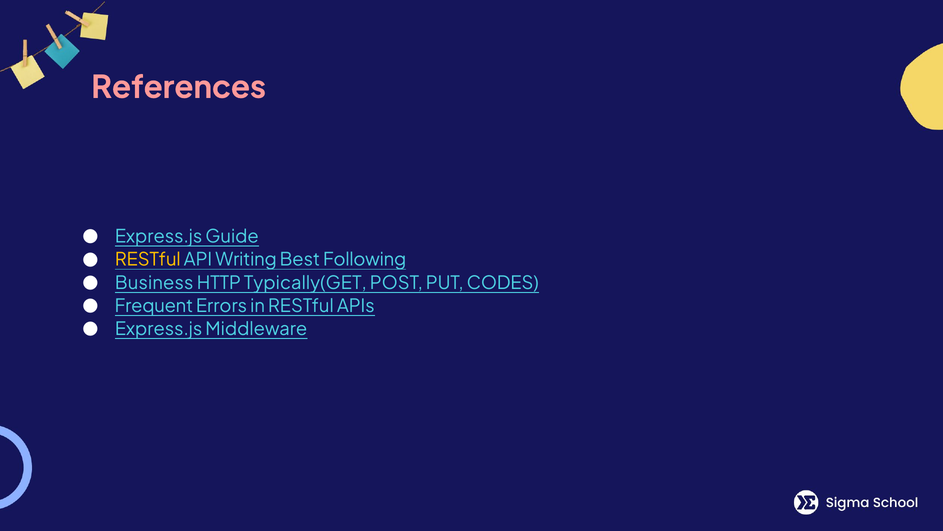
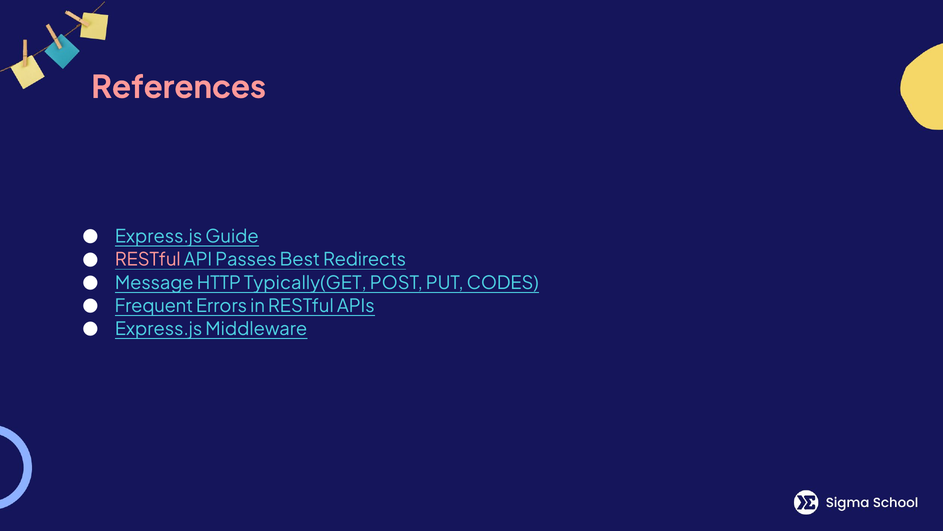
RESTful colour: yellow -> pink (148, 260)
Writing: Writing -> Passes (246, 260)
Following: Following -> Redirects (365, 260)
Business: Business -> Message (154, 283)
